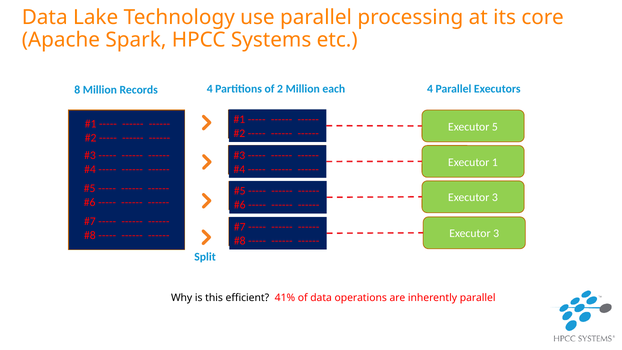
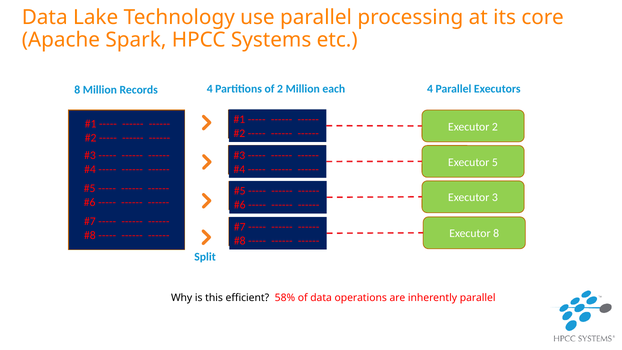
Executor 5: 5 -> 2 (495, 127)
1: 1 -> 5 (495, 162)
3: 3 -> 8 (496, 234)
41%: 41% -> 58% (285, 298)
